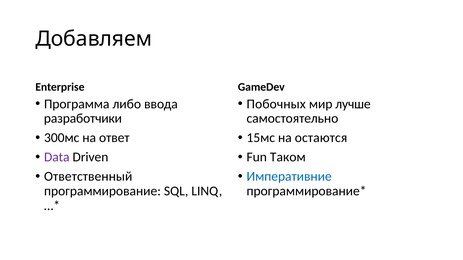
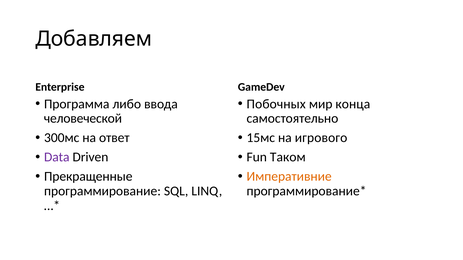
лучше: лучше -> конца (353, 104)
разработчики: разработчики -> человеческой (83, 119)
остаются: остаются -> игрового (321, 138)
Ответственный: Ответственный -> Прекращенные (88, 177)
Императивние colour: blue -> orange (289, 177)
